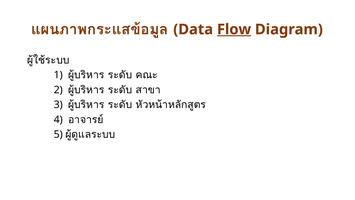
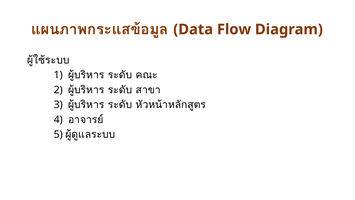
Flow underline: present -> none (234, 29)
